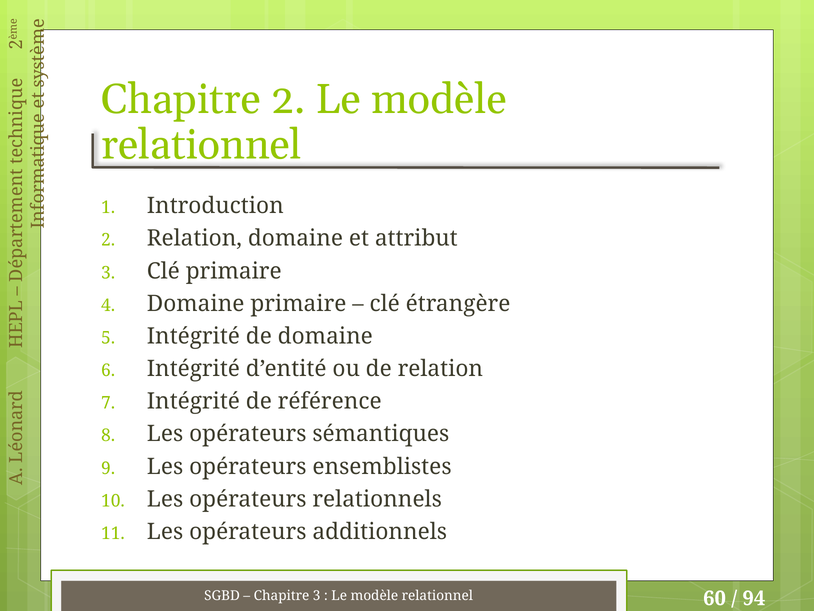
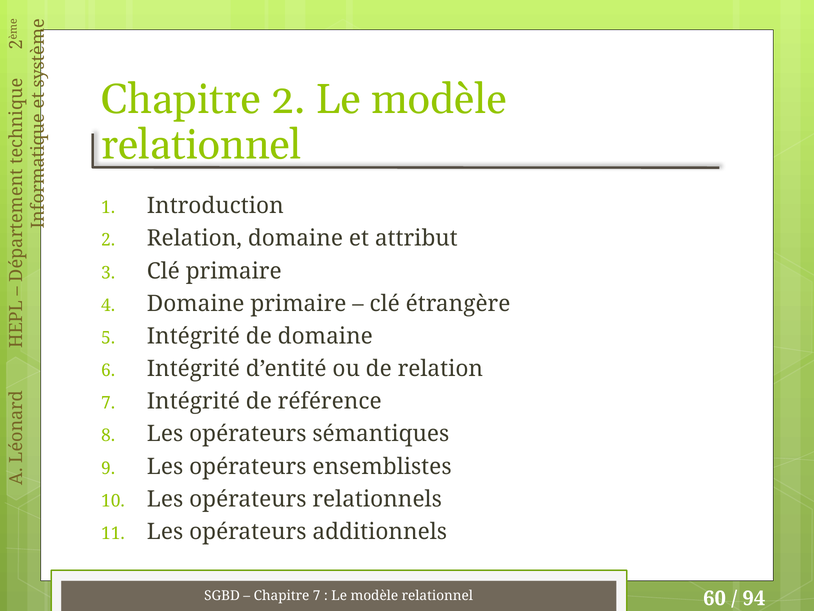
Chapitre 3: 3 -> 7 (317, 595)
